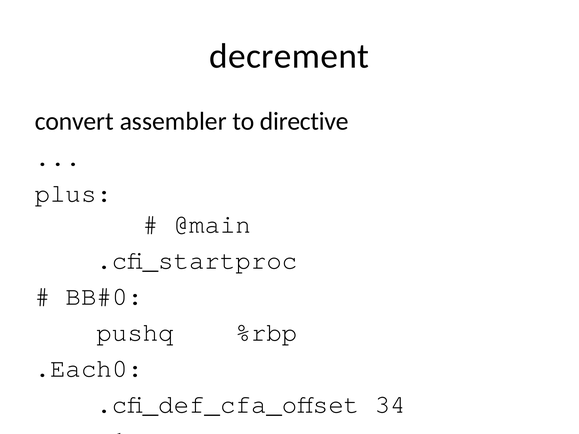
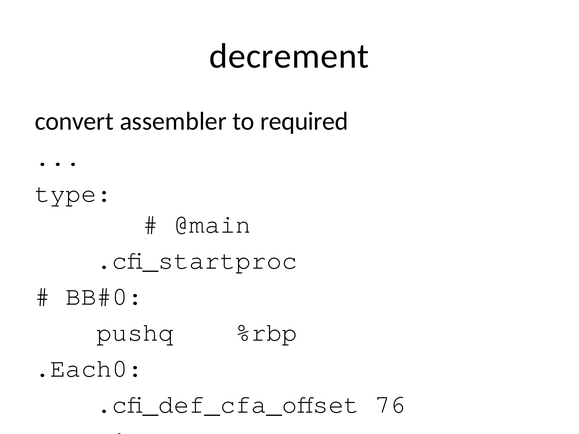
directive: directive -> required (304, 121)
plus: plus -> type (73, 194)
34: 34 -> 76 (390, 405)
